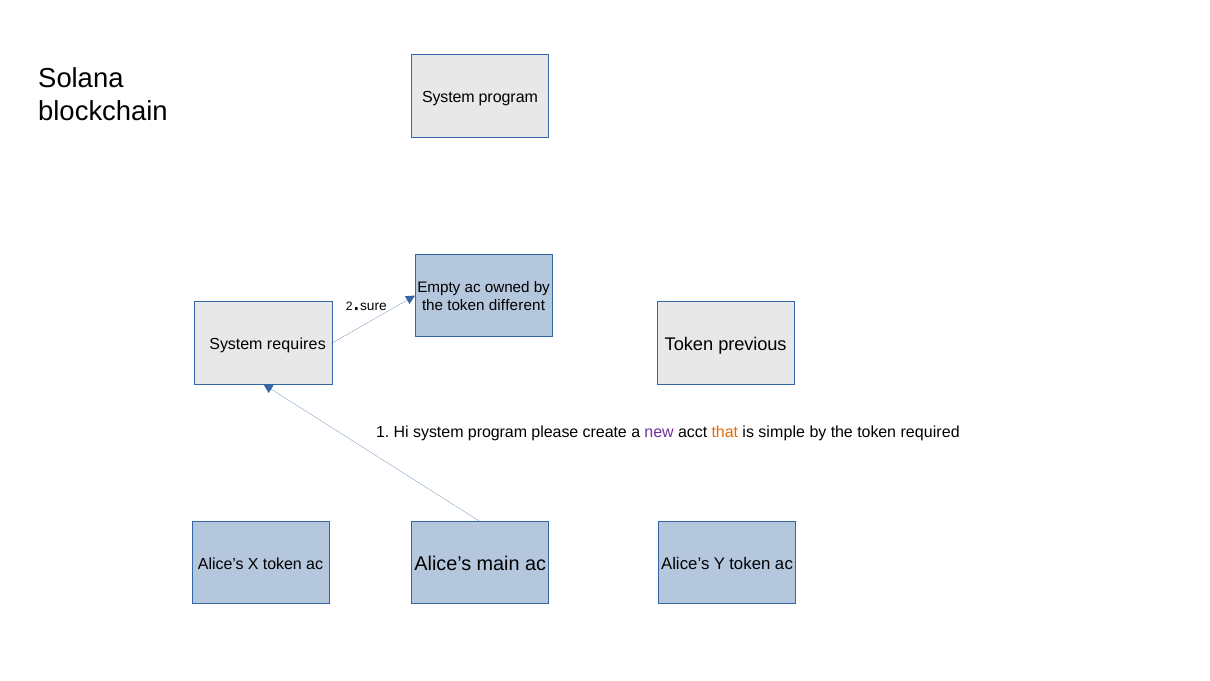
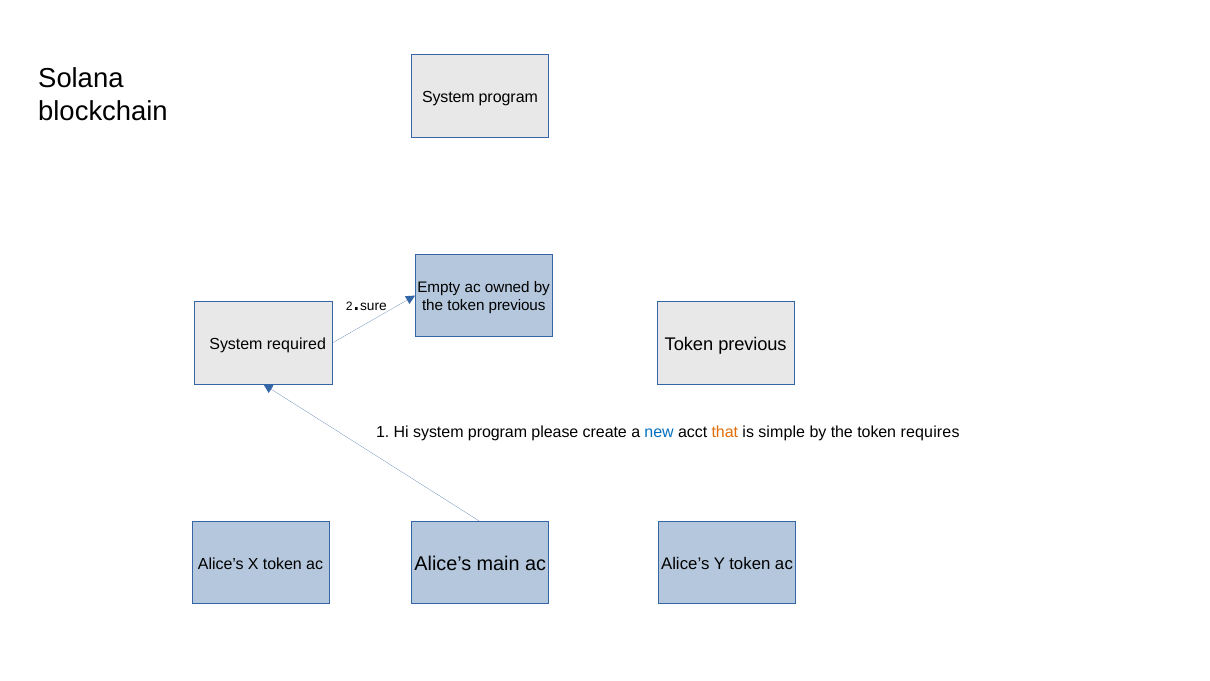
the token different: different -> previous (517, 306)
requires: requires -> required (296, 344)
new colour: purple -> blue (659, 432)
required: required -> requires (930, 432)
